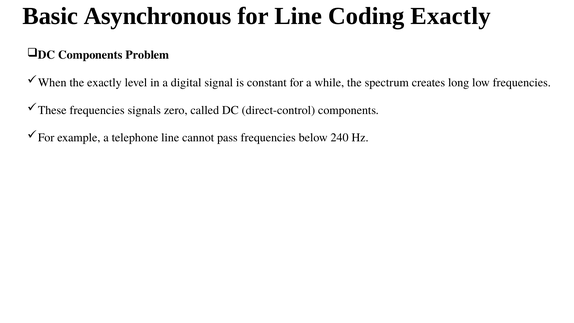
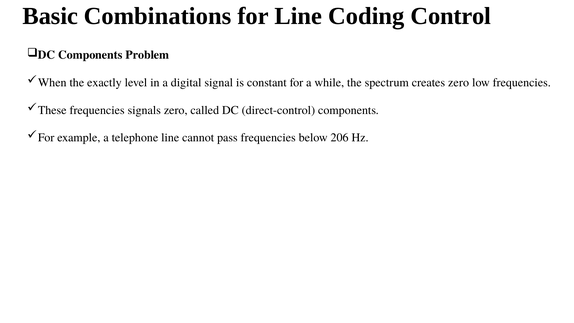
Asynchronous: Asynchronous -> Combinations (158, 16)
Coding Exactly: Exactly -> Control (451, 16)
creates long: long -> zero (459, 82)
240: 240 -> 206 (340, 138)
